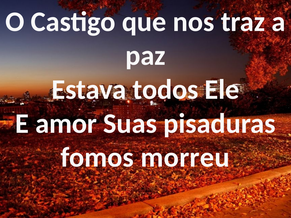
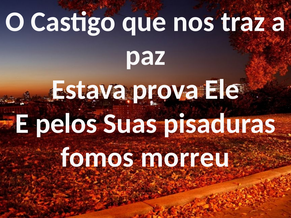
todos: todos -> prova (165, 90)
amor: amor -> pelos (66, 124)
